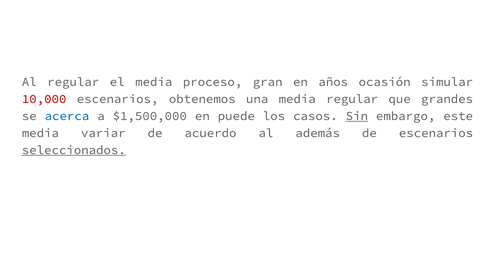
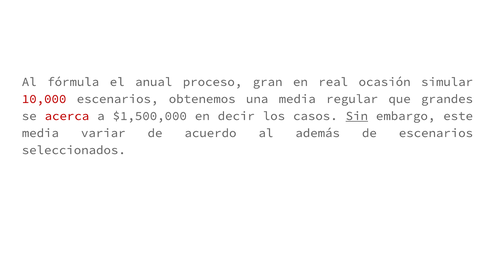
Al regular: regular -> fórmula (73, 82)
el media: media -> anual (154, 82)
años: años -> real (333, 82)
acerca colour: blue -> red (67, 116)
puede: puede -> decir (236, 116)
seleccionados underline: present -> none (74, 150)
